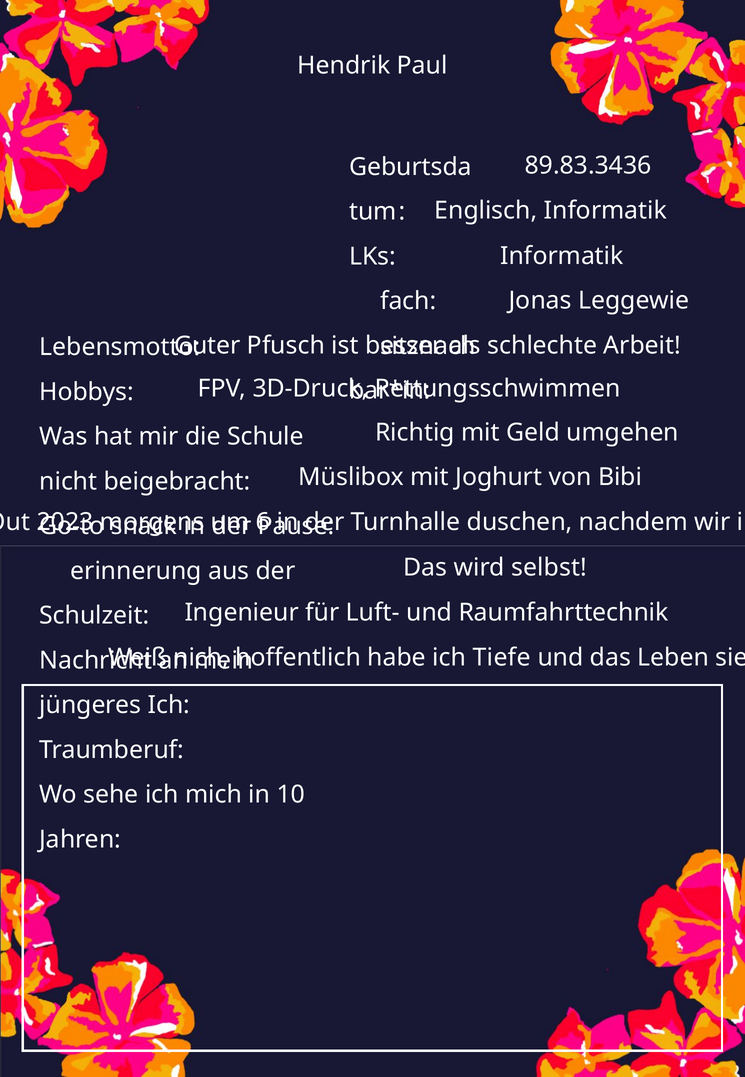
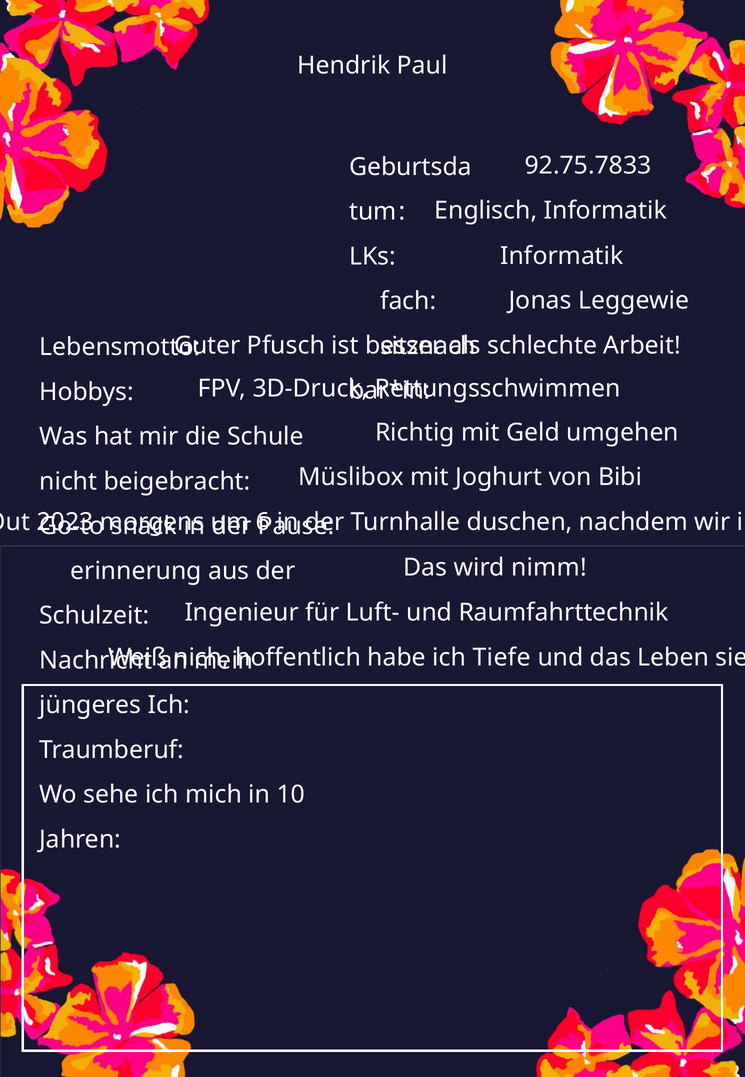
89.83.3436: 89.83.3436 -> 92.75.7833 (588, 166)
selbst: selbst -> nimm (549, 567)
